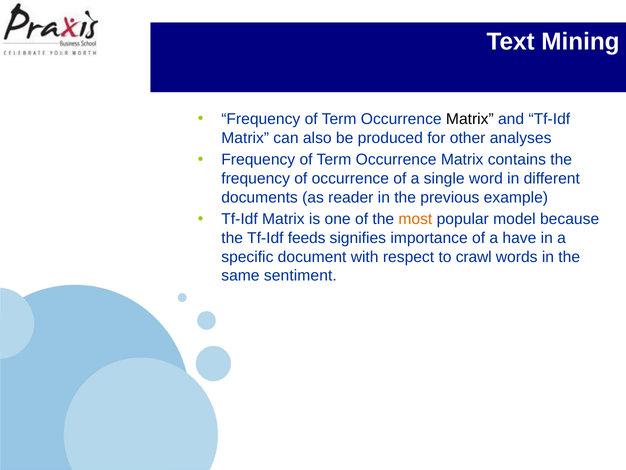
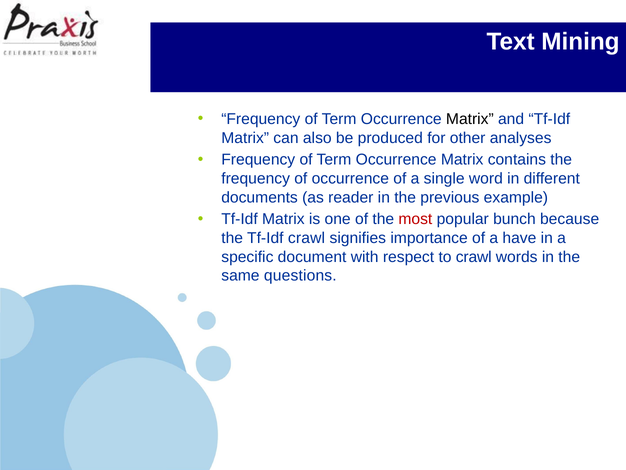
most colour: orange -> red (415, 219)
model: model -> bunch (514, 219)
Tf-Idf feeds: feeds -> crawl (307, 238)
sentiment: sentiment -> questions (300, 275)
